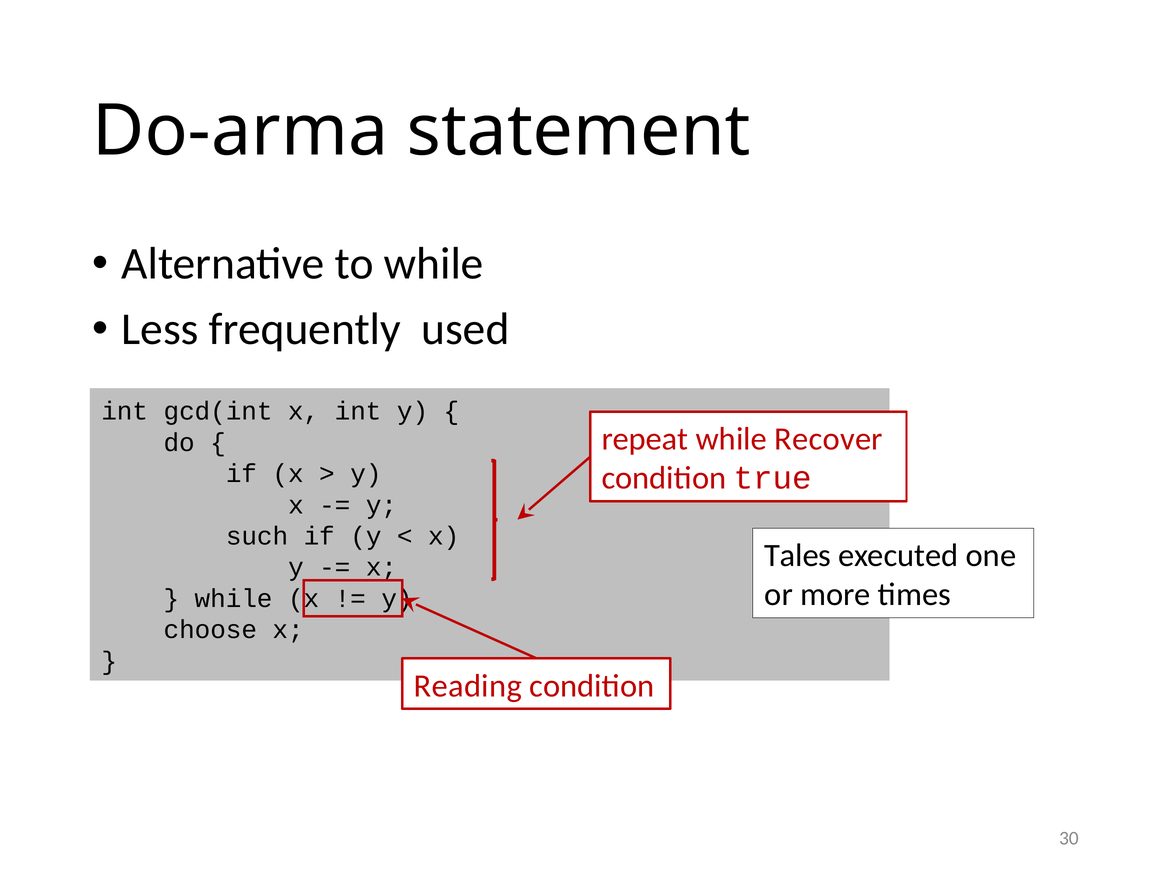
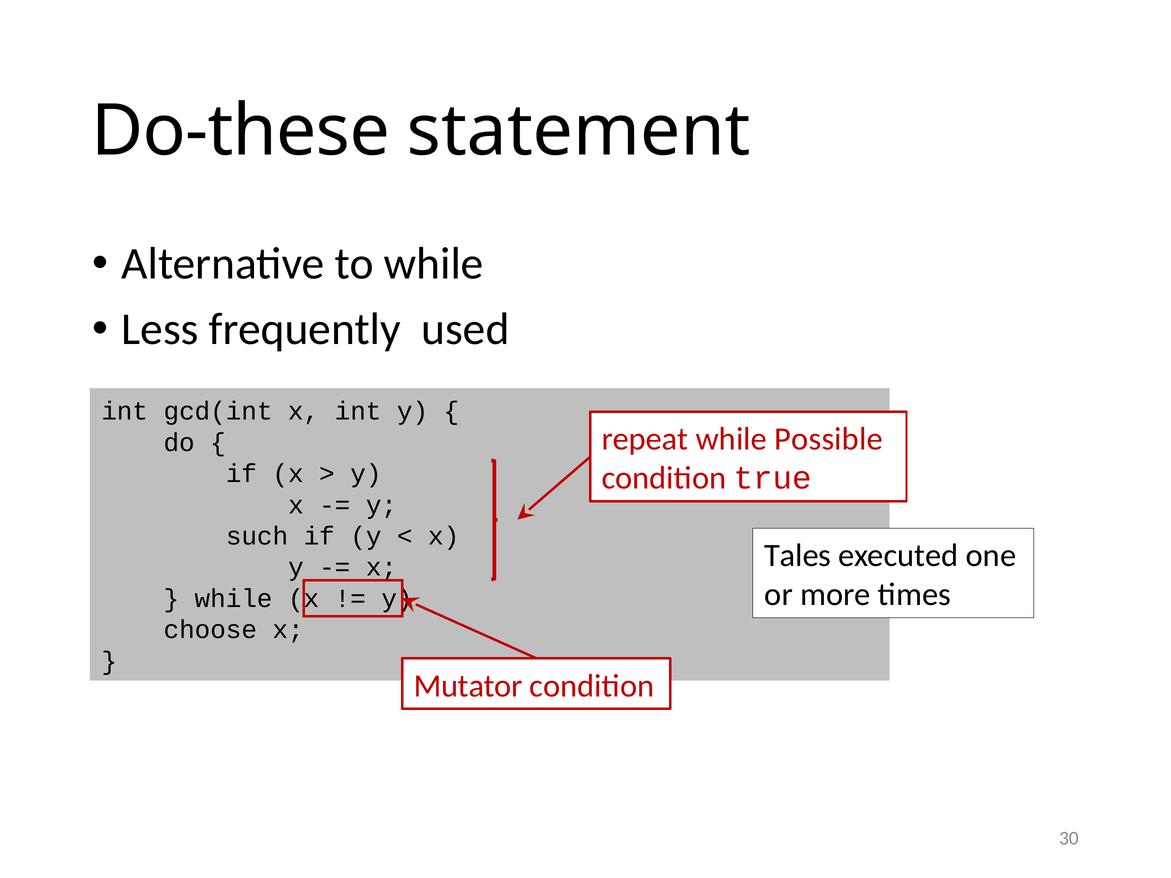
Do-arma: Do-arma -> Do-these (241, 131)
Recover: Recover -> Possible (829, 439)
Reading: Reading -> Mutator (468, 686)
